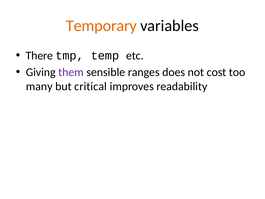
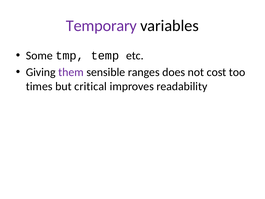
Temporary colour: orange -> purple (101, 26)
There: There -> Some (39, 56)
many: many -> times (39, 86)
